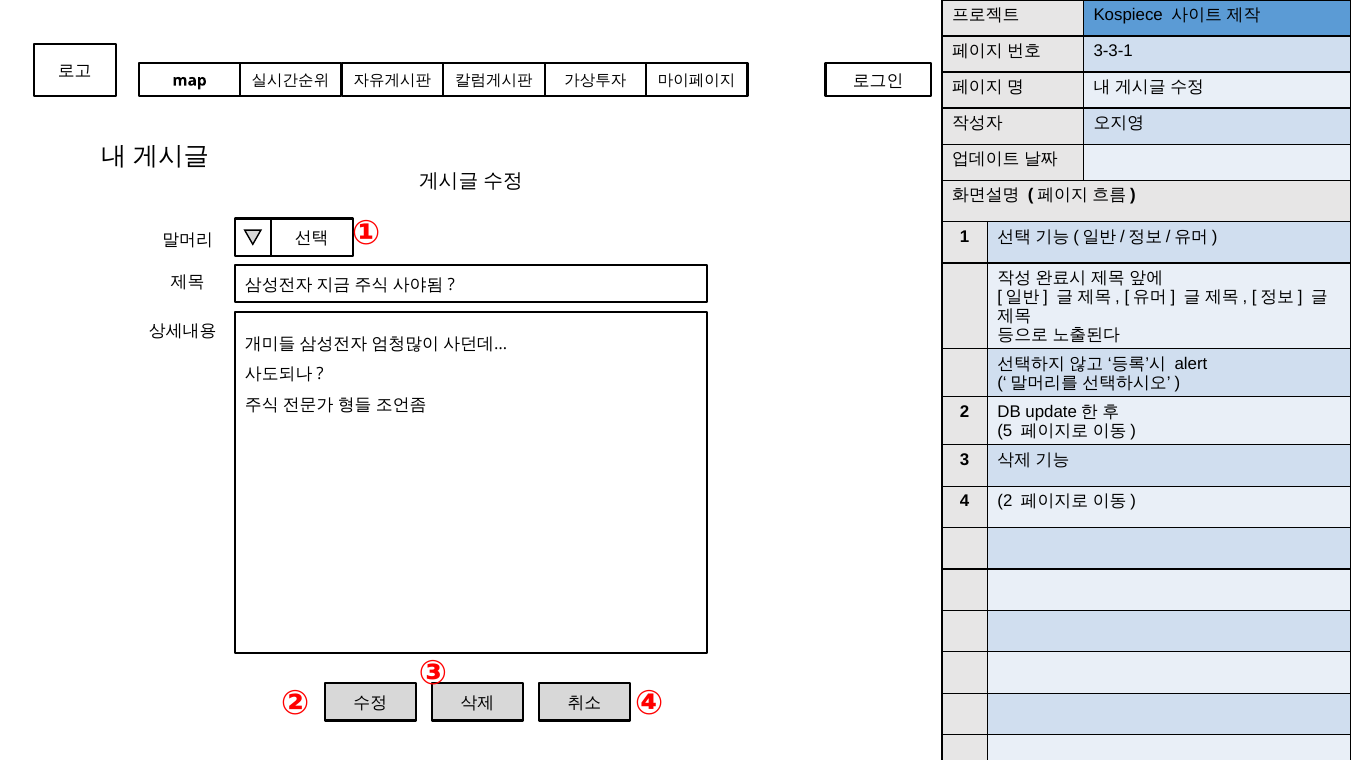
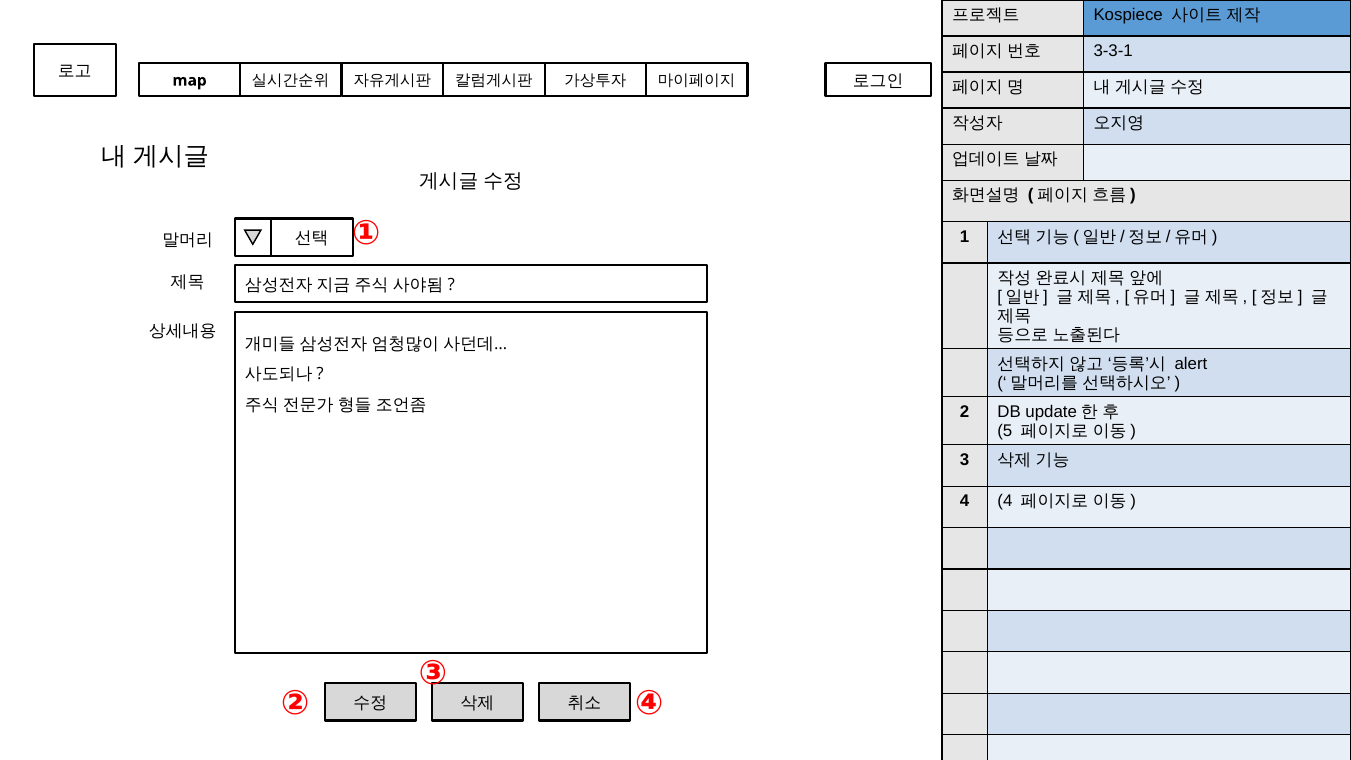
4 2: 2 -> 4 (1005, 501)
